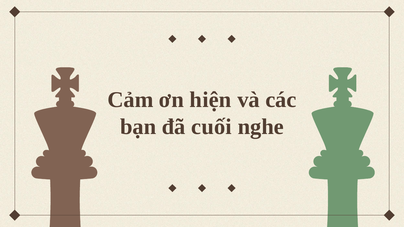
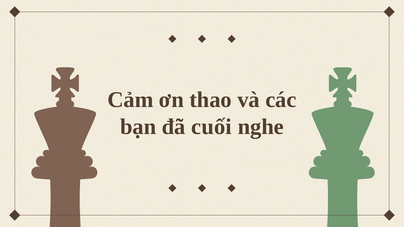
hiện: hiện -> thao (211, 100)
